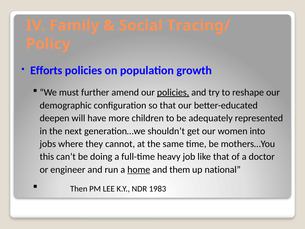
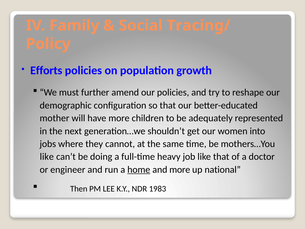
policies underline: present -> none (173, 92)
deepen: deepen -> mother (55, 118)
this: this -> like (47, 157)
and them: them -> more (180, 169)
